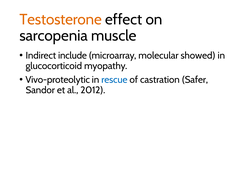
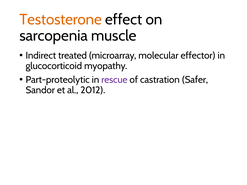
include: include -> treated (72, 56)
showed: showed -> effector (198, 56)
Vivo-proteolytic: Vivo-proteolytic -> Part-proteolytic (58, 80)
rescue colour: blue -> purple (114, 80)
